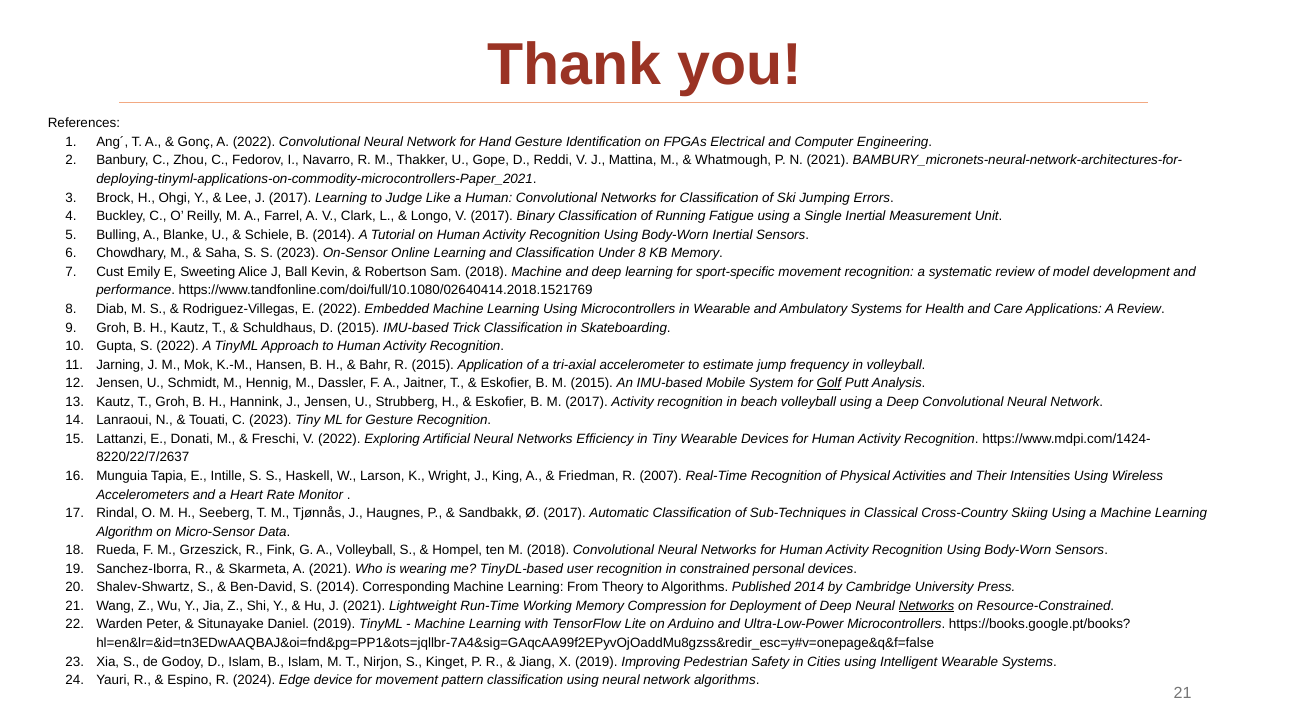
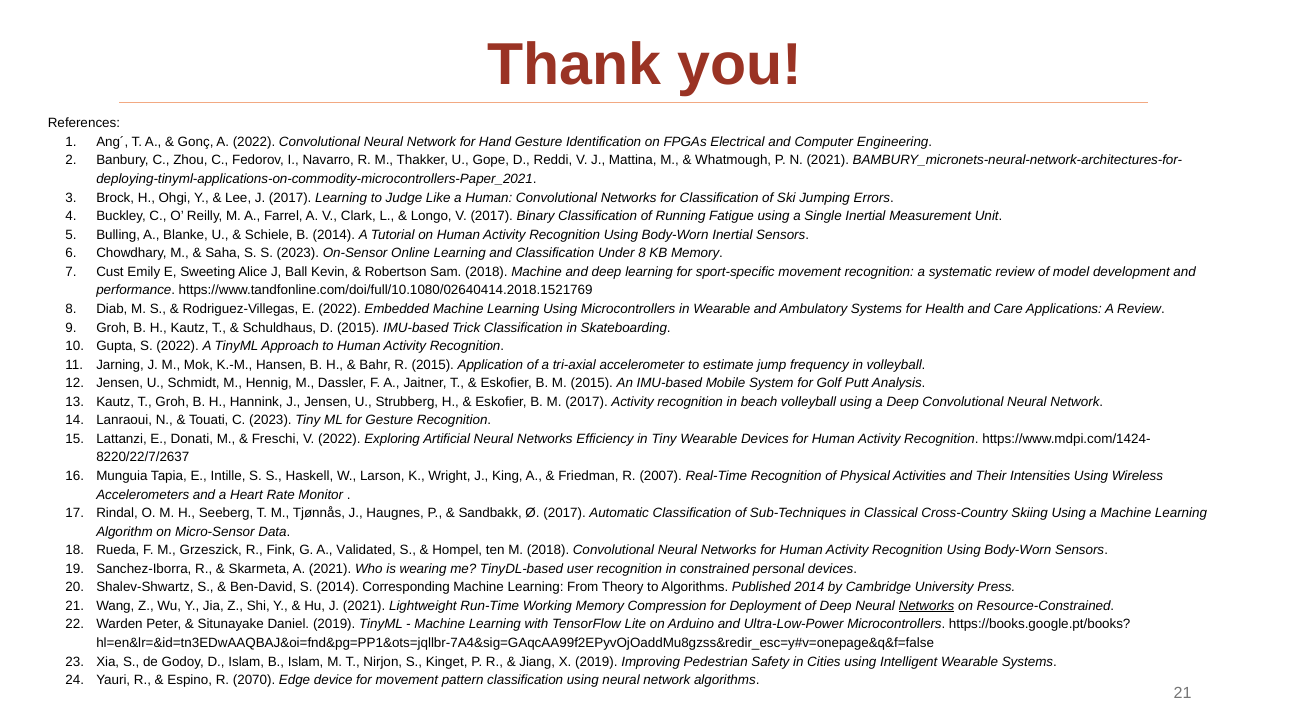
Golf underline: present -> none (829, 383)
A Volleyball: Volleyball -> Validated (366, 550)
2024: 2024 -> 2070 (254, 680)
